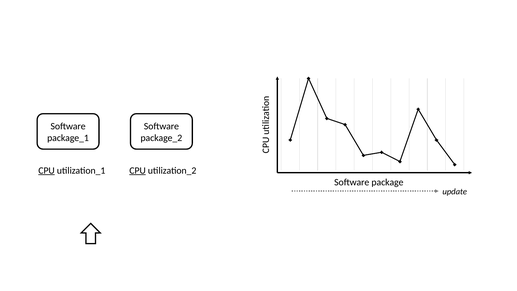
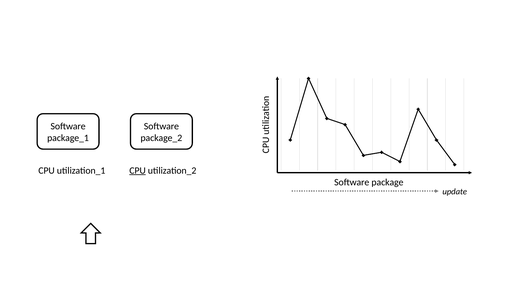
CPU underline: present -> none (47, 171)
